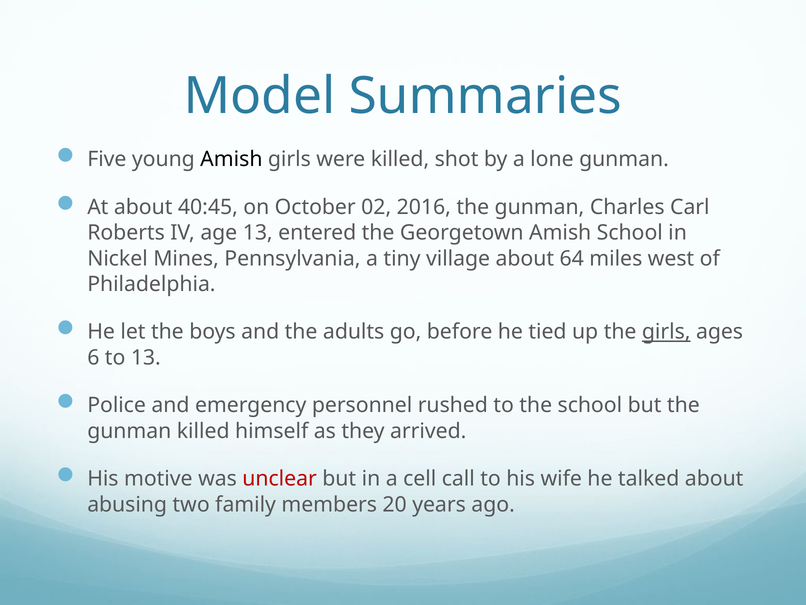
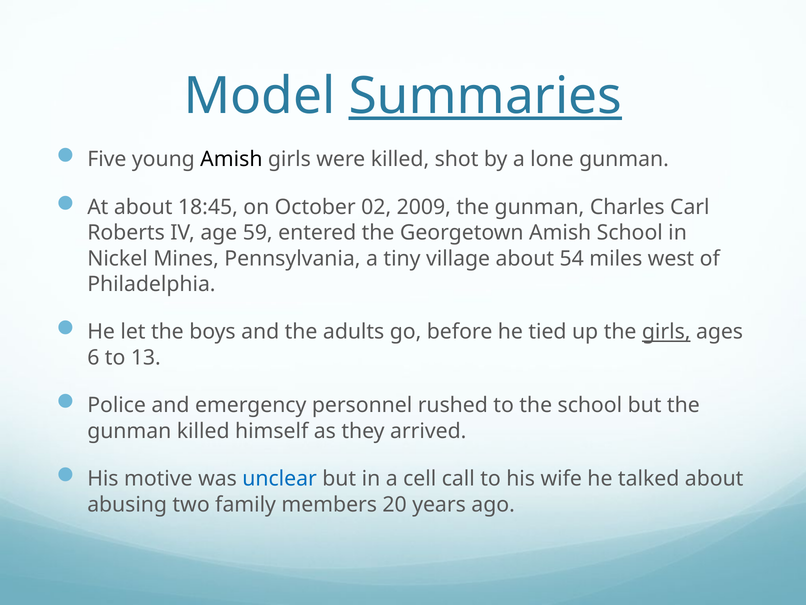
Summaries underline: none -> present (485, 96)
40:45: 40:45 -> 18:45 (208, 207)
2016: 2016 -> 2009 (424, 207)
age 13: 13 -> 59 (258, 233)
64: 64 -> 54 (572, 258)
unclear colour: red -> blue (280, 479)
